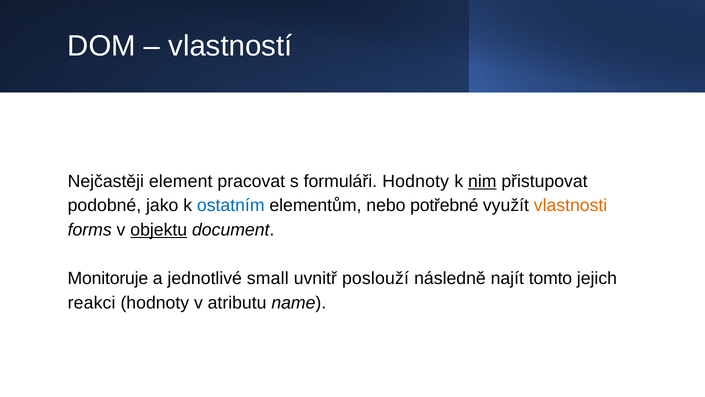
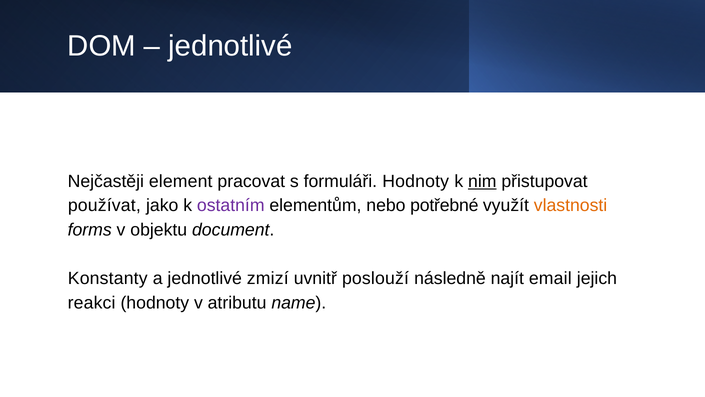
vlastností: vlastností -> jednotlivé (230, 46)
podobné: podobné -> používat (104, 205)
ostatním colour: blue -> purple (231, 205)
objektu underline: present -> none (159, 230)
Monitoruje: Monitoruje -> Konstanty (108, 278)
small: small -> zmizí (268, 278)
tomto: tomto -> email (550, 278)
